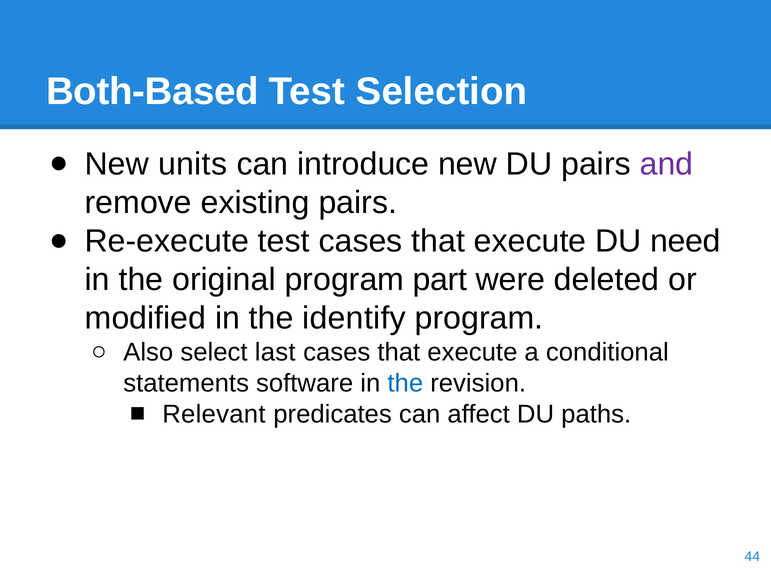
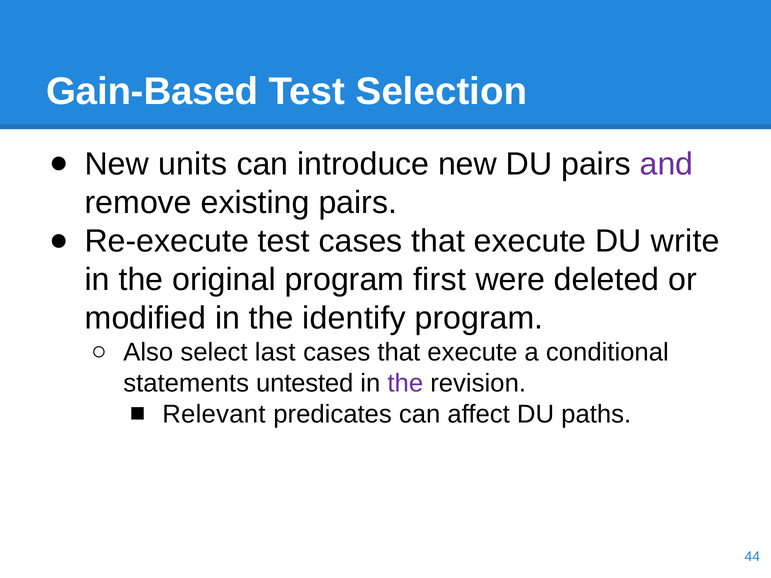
Both-Based: Both-Based -> Gain-Based (152, 91)
need: need -> write (685, 241)
part: part -> first (440, 280)
software: software -> untested (305, 383)
the colour: blue -> purple (405, 383)
